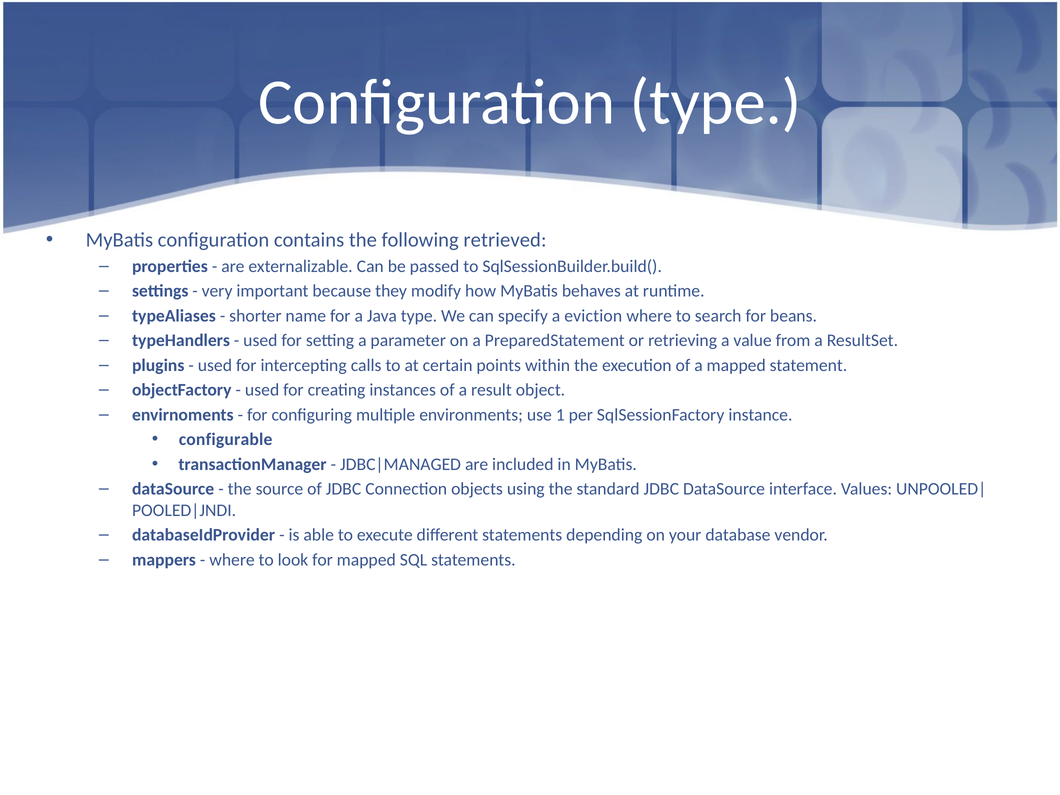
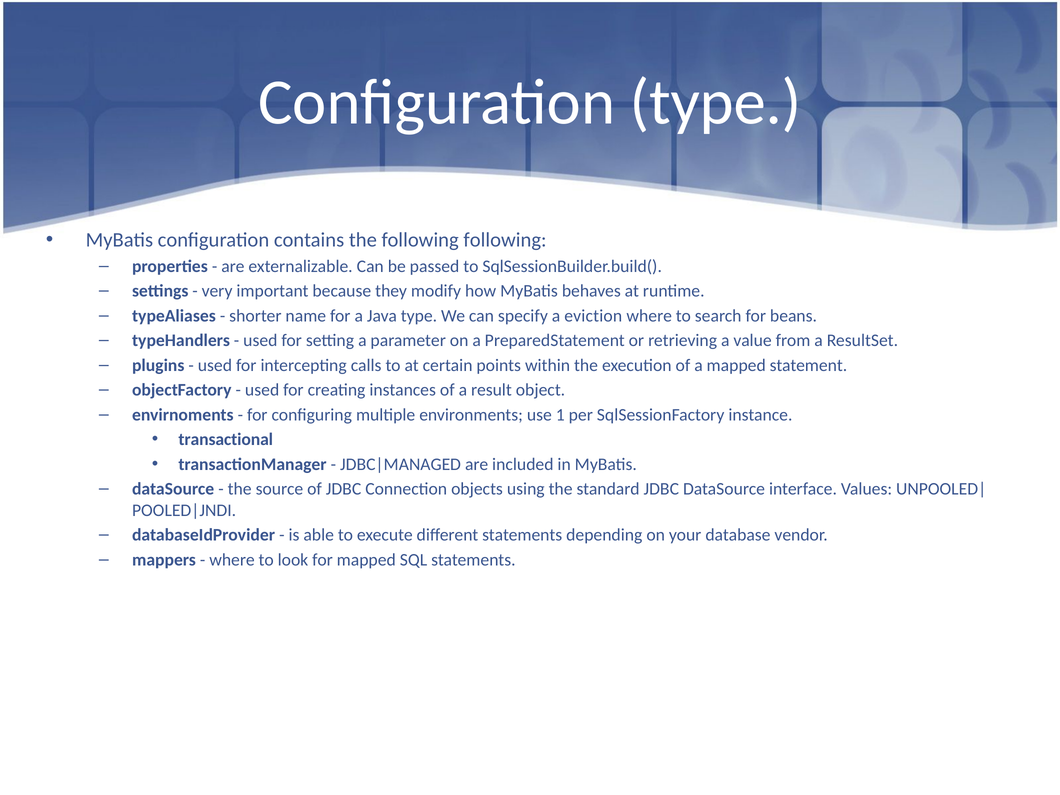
following retrieved: retrieved -> following (505, 240)
configurable: configurable -> transactional (226, 439)
